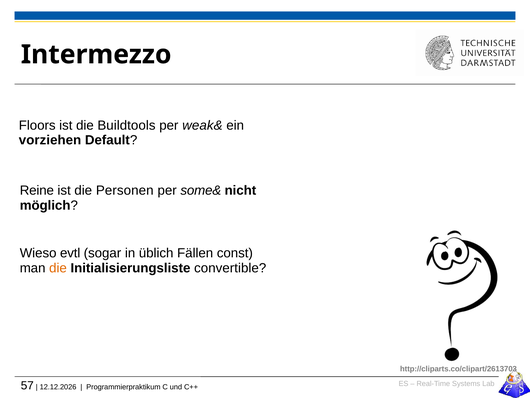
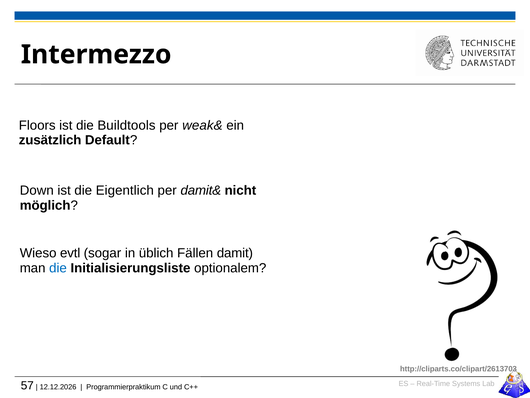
vorziehen: vorziehen -> zusätzlich (50, 140)
Reine: Reine -> Down (37, 190)
Personen: Personen -> Eigentlich (125, 190)
some&: some& -> damit& (201, 190)
const: const -> damit (235, 253)
die colour: orange -> blue (58, 268)
convertible: convertible -> optionalem (230, 268)
